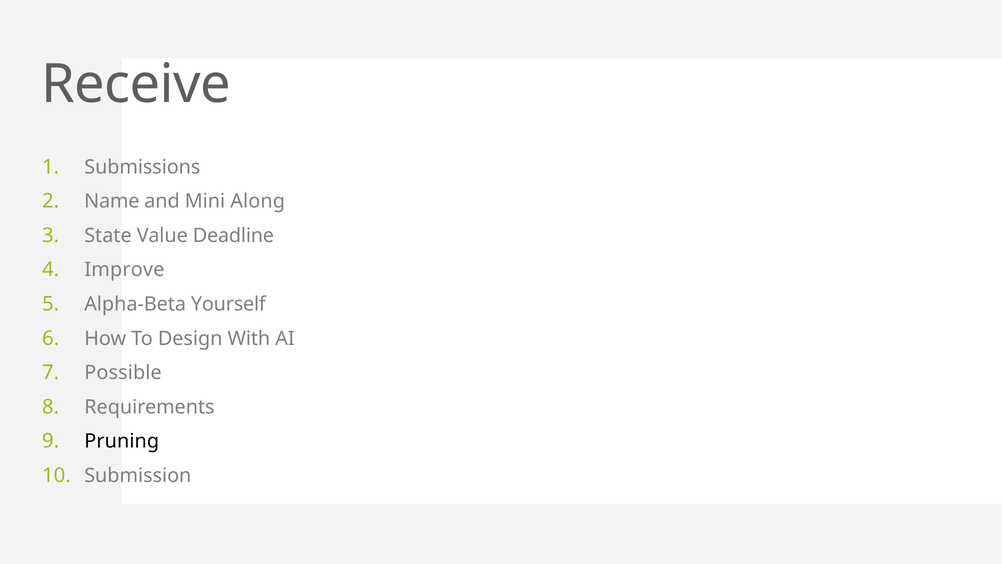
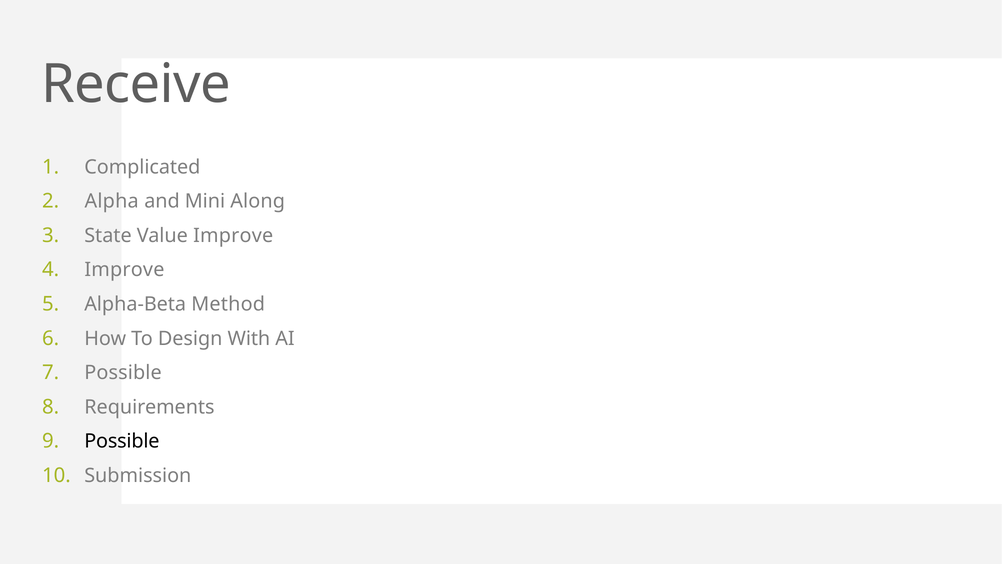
Submissions: Submissions -> Complicated (142, 167)
Name: Name -> Alpha (112, 201)
Value Deadline: Deadline -> Improve (233, 236)
Yourself: Yourself -> Method (228, 304)
Pruning: Pruning -> Possible (122, 441)
